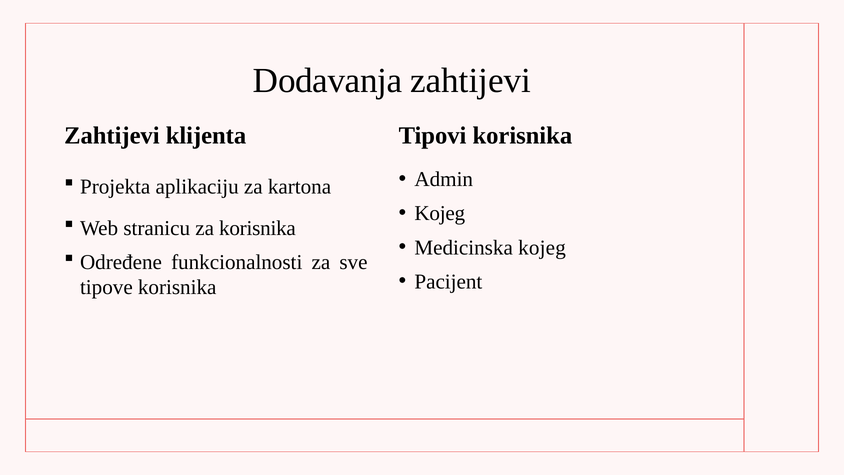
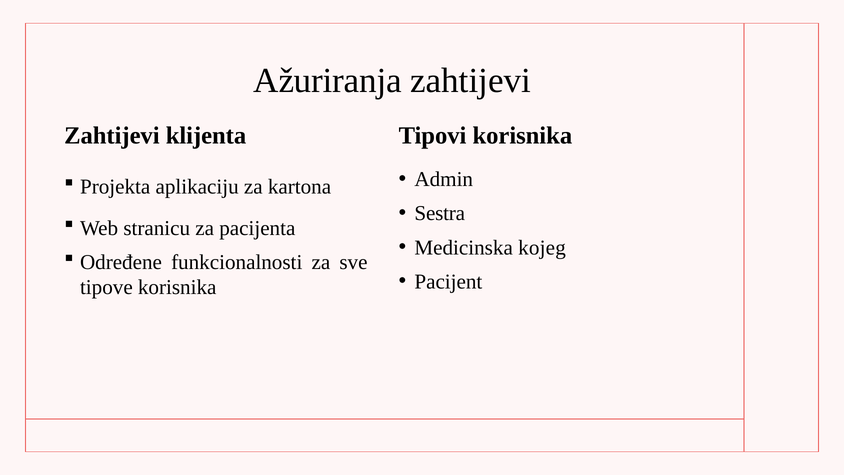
Dodavanja: Dodavanja -> Ažuriranja (328, 81)
Kojeg: Kojeg -> Sestra (440, 213)
za korisnika: korisnika -> pacijenta (257, 228)
